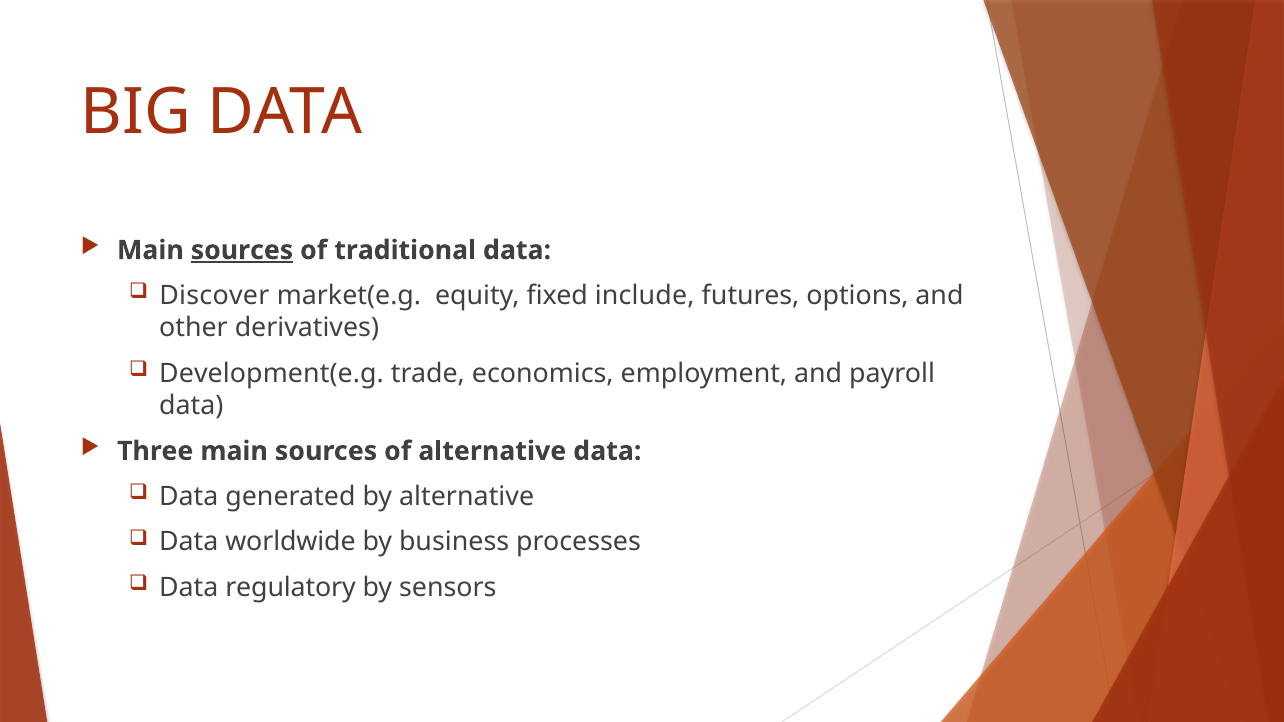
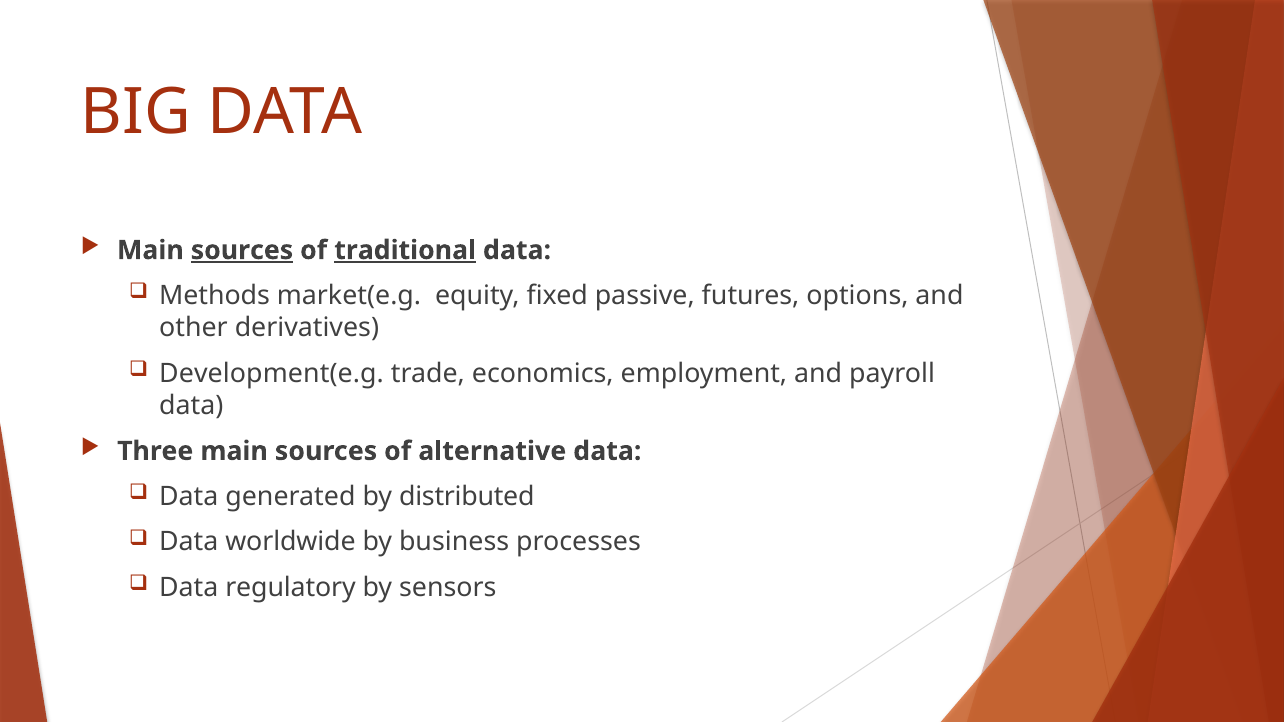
traditional underline: none -> present (405, 250)
Discover: Discover -> Methods (215, 296)
include: include -> passive (645, 296)
by alternative: alternative -> distributed (467, 497)
